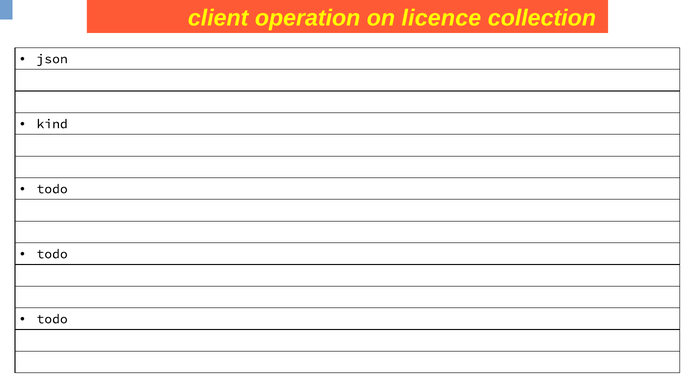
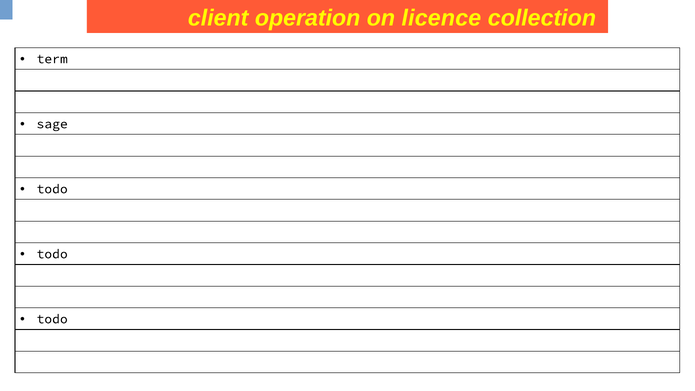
json: json -> term (52, 59)
kind: kind -> sage (52, 124)
